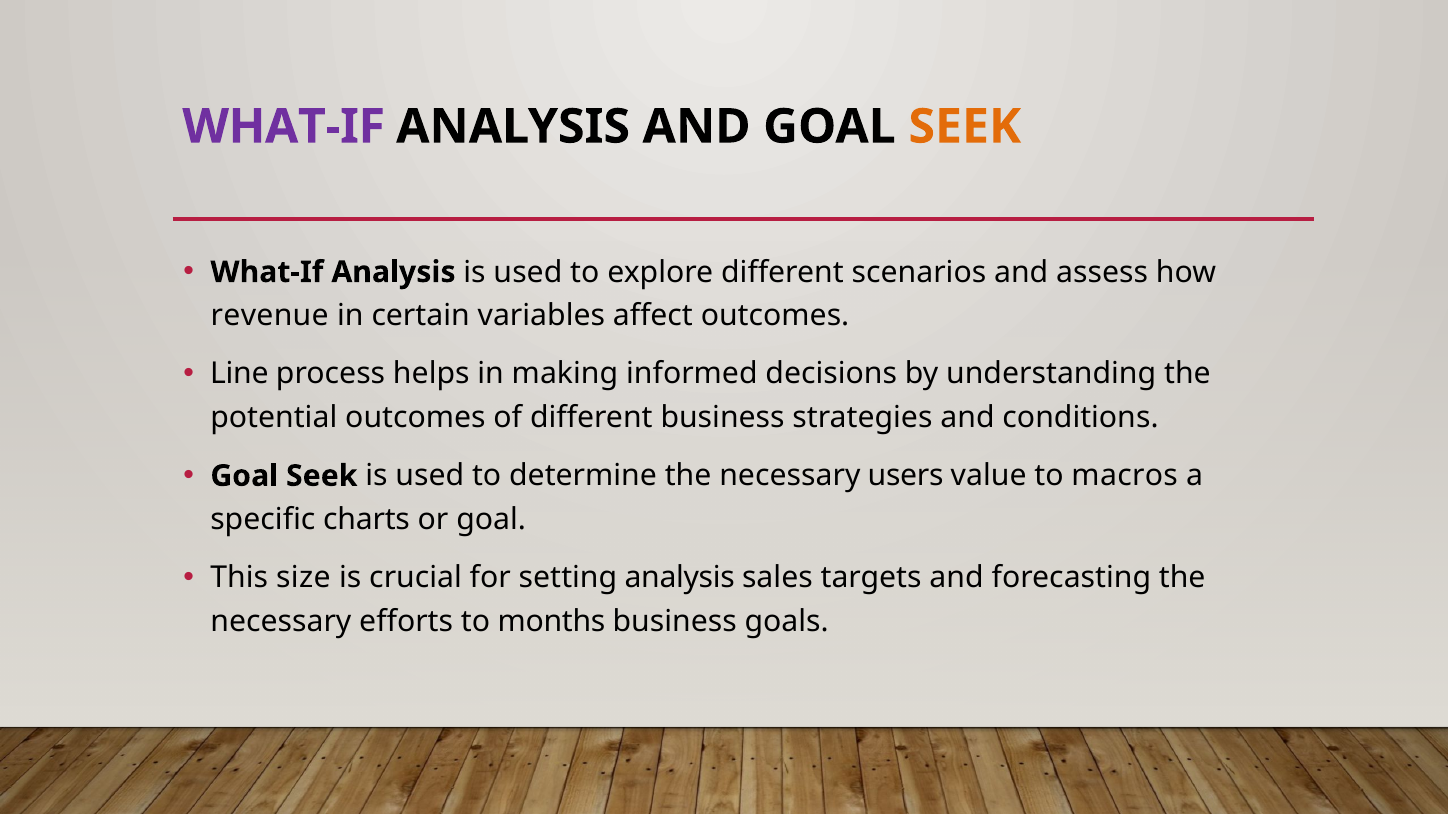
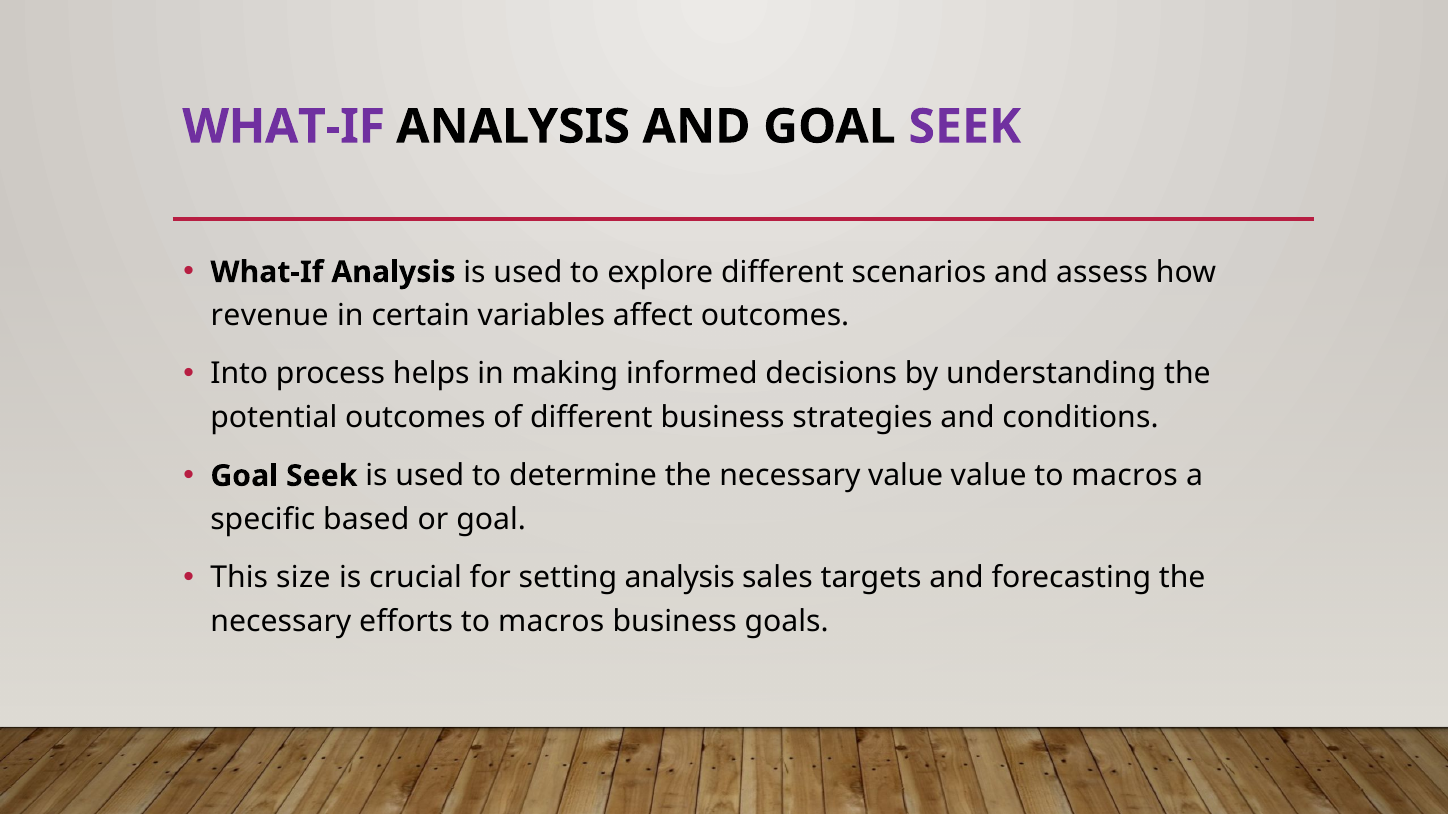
SEEK colour: orange -> purple (965, 127)
Line: Line -> Into (239, 374)
necessary users: users -> value (906, 476)
charts: charts -> based (366, 520)
efforts to months: months -> macros (551, 622)
